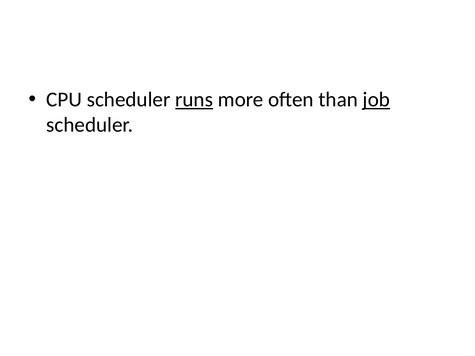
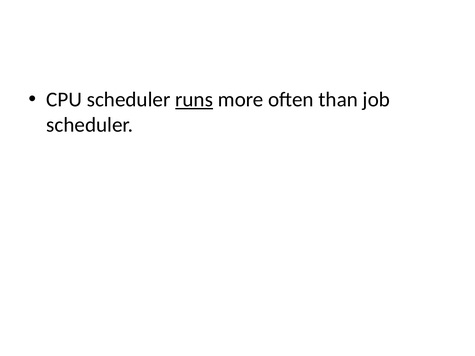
job underline: present -> none (376, 100)
